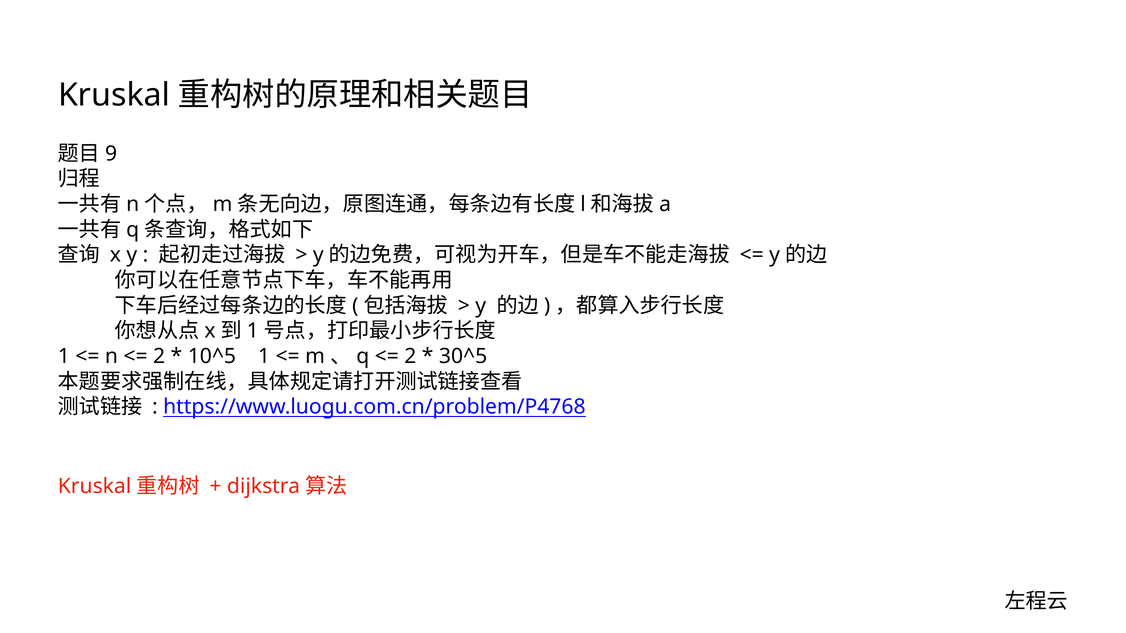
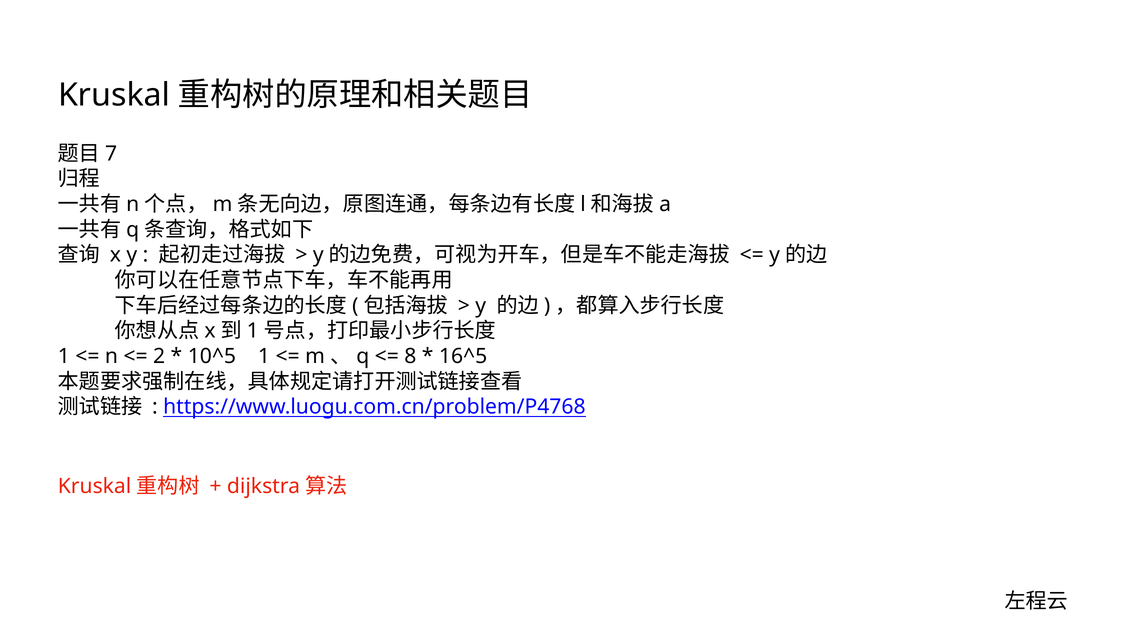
9: 9 -> 7 (111, 154)
2: 2 -> 8 (410, 356)
30^5: 30^5 -> 16^5 (463, 356)
